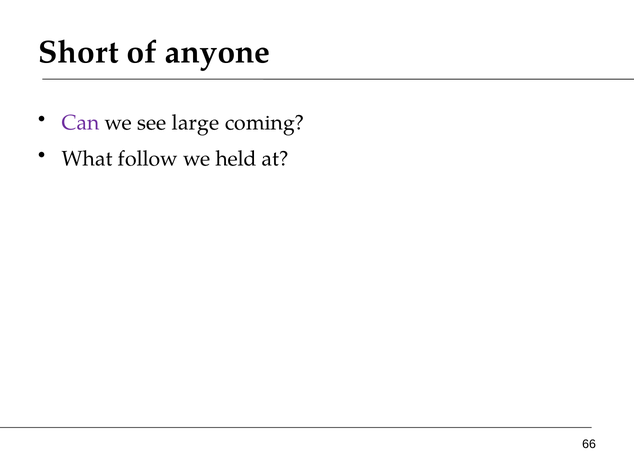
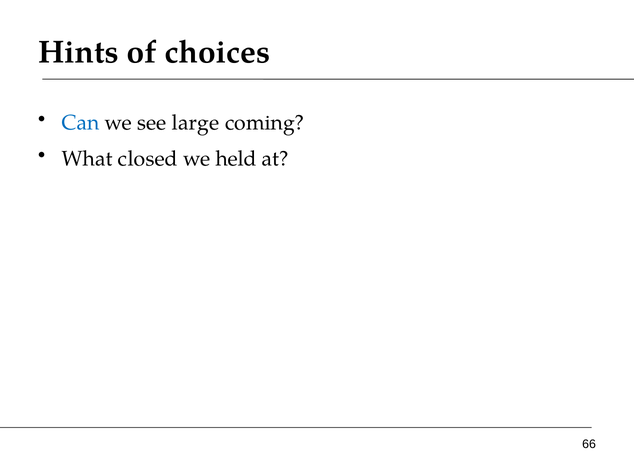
Short: Short -> Hints (79, 52)
anyone: anyone -> choices (218, 52)
Can colour: purple -> blue (81, 123)
follow: follow -> closed (148, 159)
